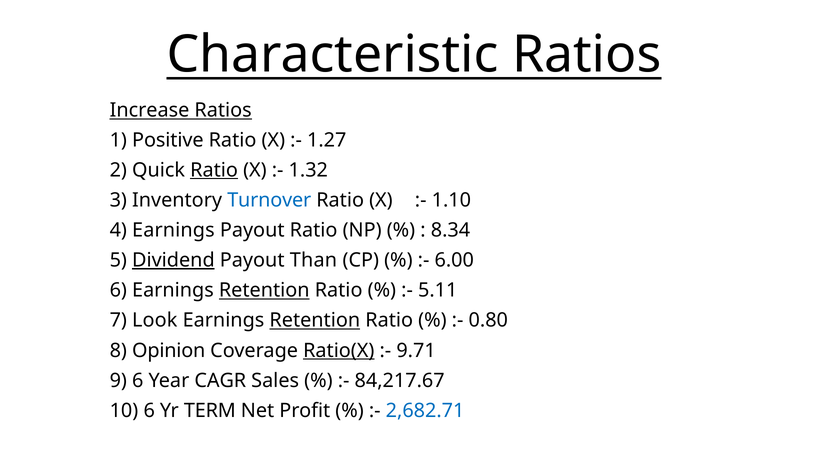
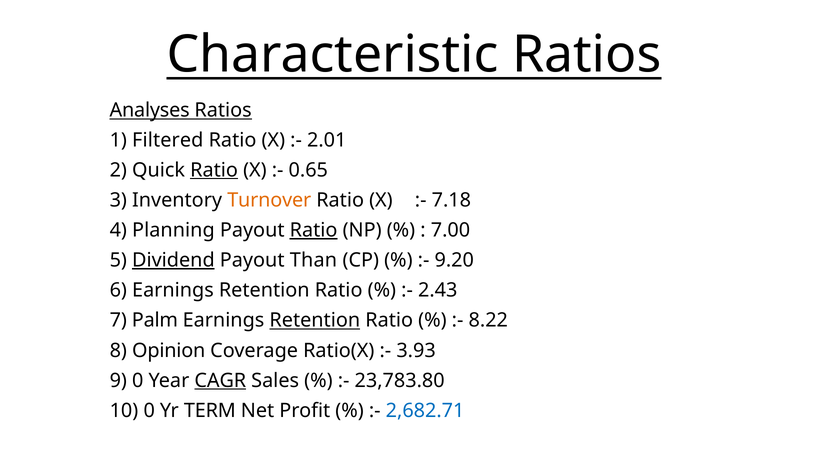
Increase: Increase -> Analyses (150, 110)
Positive: Positive -> Filtered (168, 140)
1.27: 1.27 -> 2.01 (327, 140)
1.32: 1.32 -> 0.65 (308, 170)
Turnover colour: blue -> orange (269, 200)
1.10: 1.10 -> 7.18 (451, 200)
4 Earnings: Earnings -> Planning (173, 230)
Ratio underline: none -> present (314, 230)
8.34: 8.34 -> 7.00 (450, 230)
6.00: 6.00 -> 9.20 (454, 260)
Retention underline: present -> none (264, 290)
5.11: 5.11 -> 2.43 (438, 290)
Look: Look -> Palm (155, 320)
0.80: 0.80 -> 8.22 (488, 320)
Ratio(X underline: present -> none (339, 350)
9.71: 9.71 -> 3.93 (416, 350)
9 6: 6 -> 0 (138, 380)
CAGR underline: none -> present (220, 380)
84,217.67: 84,217.67 -> 23,783.80 (400, 380)
10 6: 6 -> 0 (149, 410)
